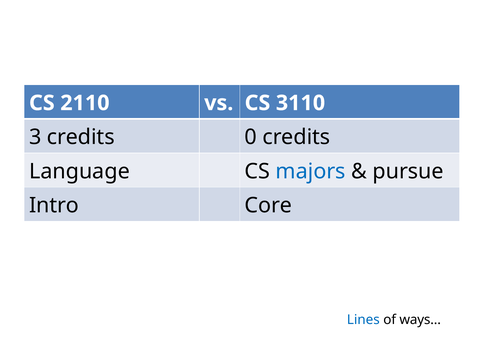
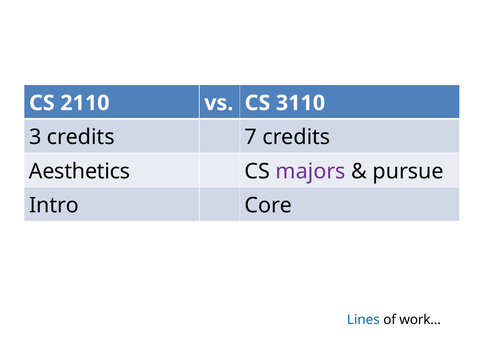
0: 0 -> 7 (251, 137)
Language: Language -> Aesthetics (80, 171)
majors colour: blue -> purple (311, 171)
ways…: ways… -> work… (420, 320)
